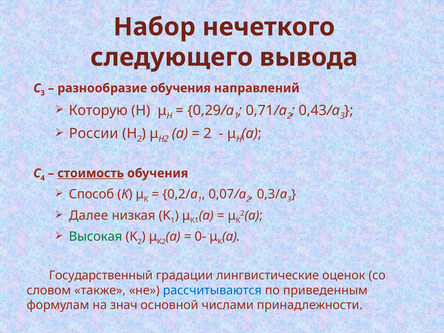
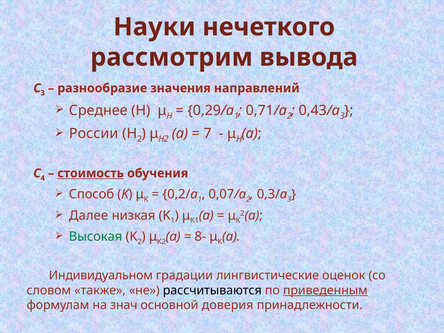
Набор: Набор -> Науки (154, 27)
следующего: следующего -> рассмотрим (172, 57)
разнообразие обучения: обучения -> значения (181, 88)
Которую: Которую -> Среднее (98, 110)
2: 2 -> 7 (207, 134)
0-: 0- -> 8- (200, 237)
Государственный: Государственный -> Индивидуальном (101, 276)
рассчитываются colour: blue -> black (212, 290)
приведенным underline: none -> present (325, 290)
числами: числами -> доверия (228, 305)
